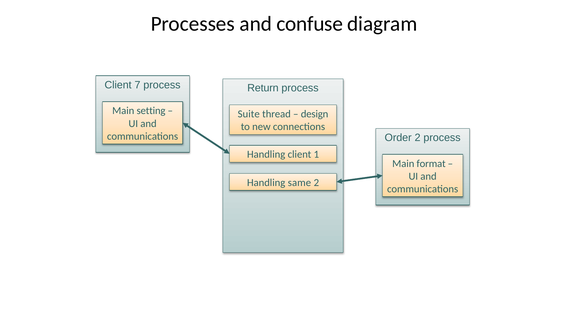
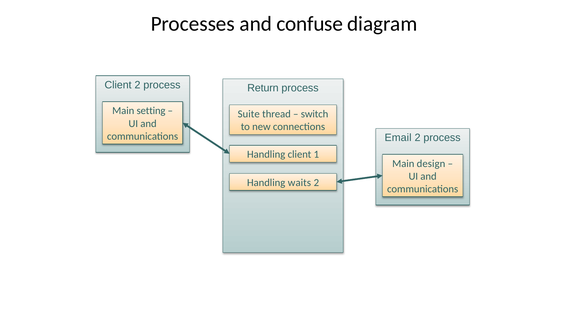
Client 7: 7 -> 2 (138, 85)
design: design -> switch (315, 114)
Order: Order -> Email (398, 138)
format: format -> design (431, 164)
same: same -> waits (299, 183)
